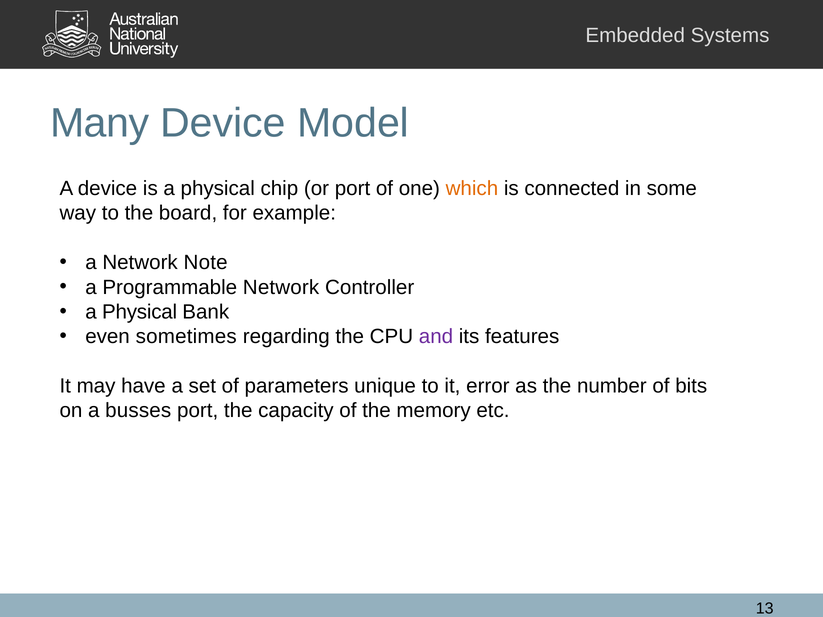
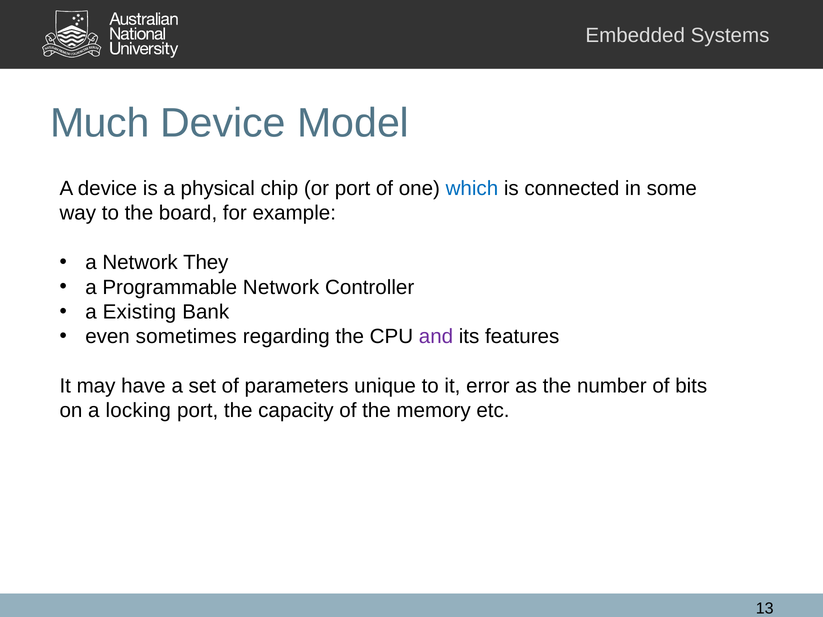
Many: Many -> Much (100, 123)
which colour: orange -> blue (472, 189)
Note: Note -> They (206, 263)
Physical: Physical -> Existing (139, 312)
busses: busses -> locking (138, 411)
